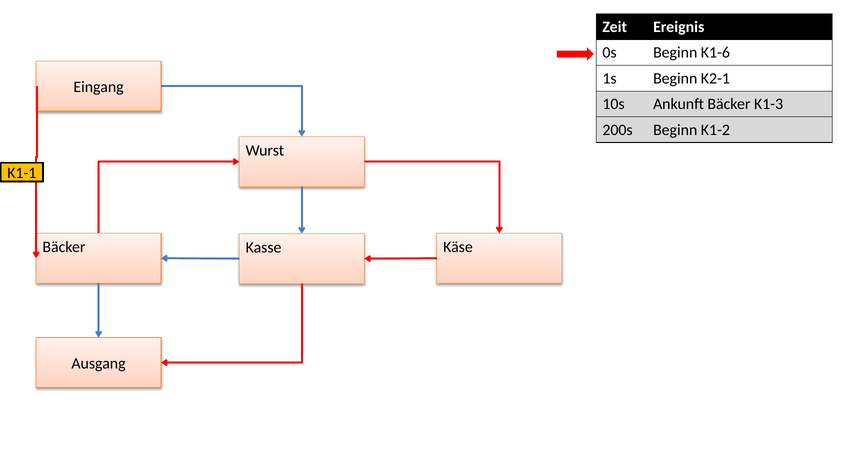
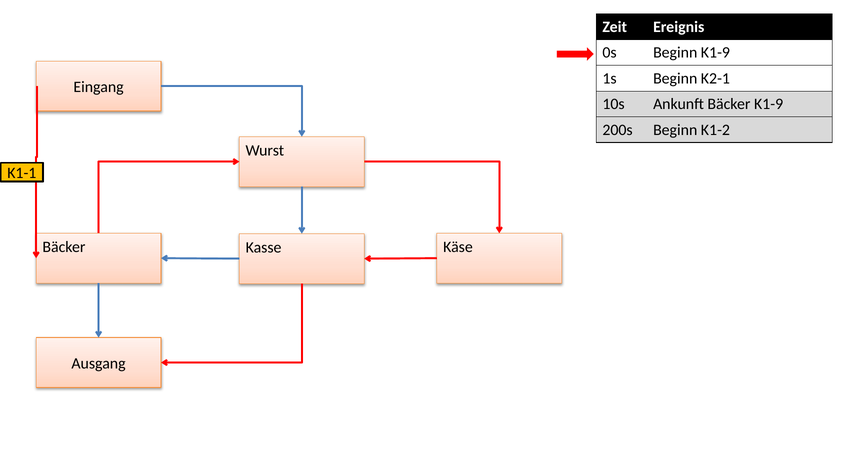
Beginn K1-6: K1-6 -> K1-9 (715, 53)
Bäcker K1-3: K1-3 -> K1-9 (769, 104)
